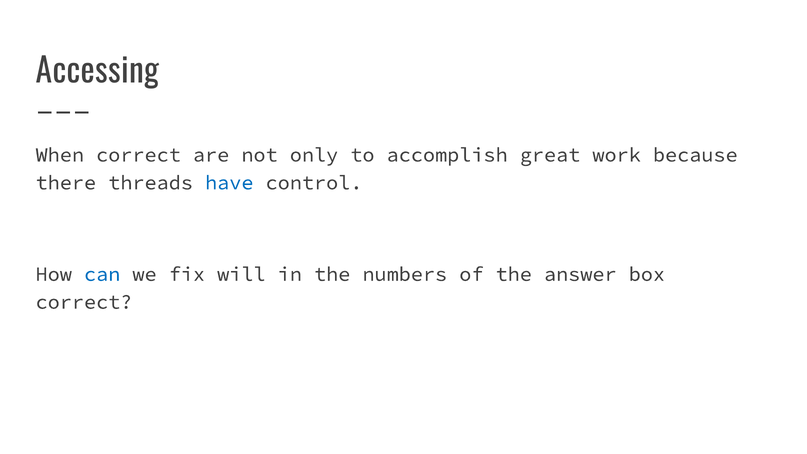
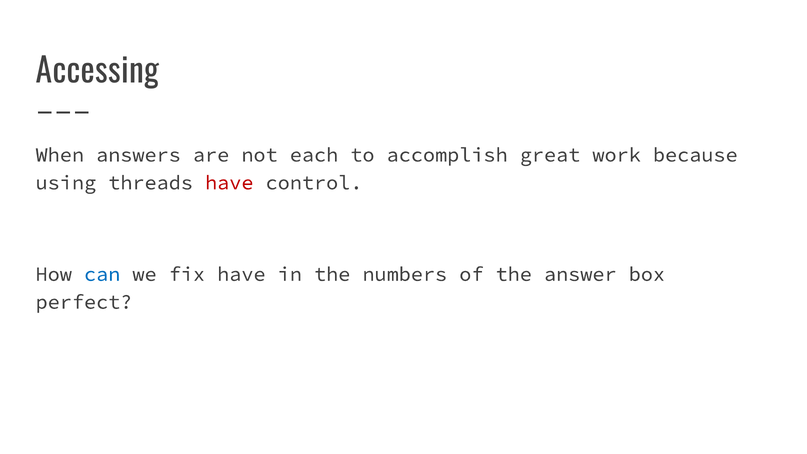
When correct: correct -> answers (138, 155)
only: only -> each (314, 155)
there: there -> using (66, 183)
have colour: blue -> red (229, 183)
fix will: will -> have (241, 274)
correct: correct -> perfect (84, 302)
